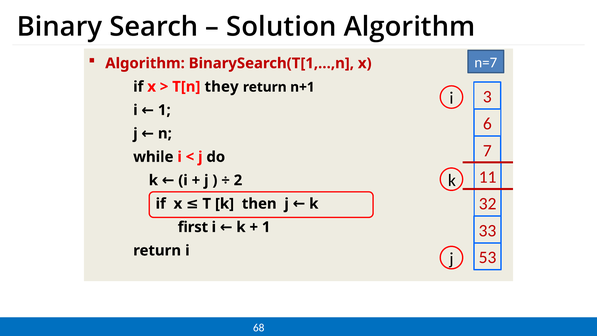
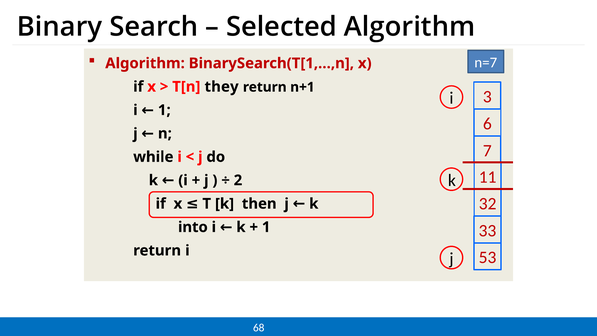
Solution: Solution -> Selected (282, 27)
first: first -> into (193, 227)
